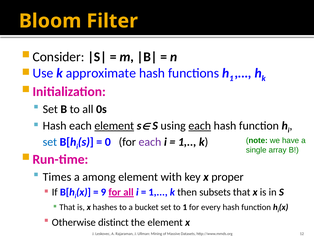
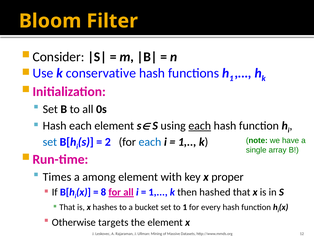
approximate: approximate -> conservative (101, 73)
element underline: present -> none (114, 125)
0: 0 -> 2 (108, 142)
each colour: purple -> blue (150, 142)
9: 9 -> 8 (103, 192)
subsets: subsets -> hashed (215, 192)
distinct: distinct -> targets (113, 222)
